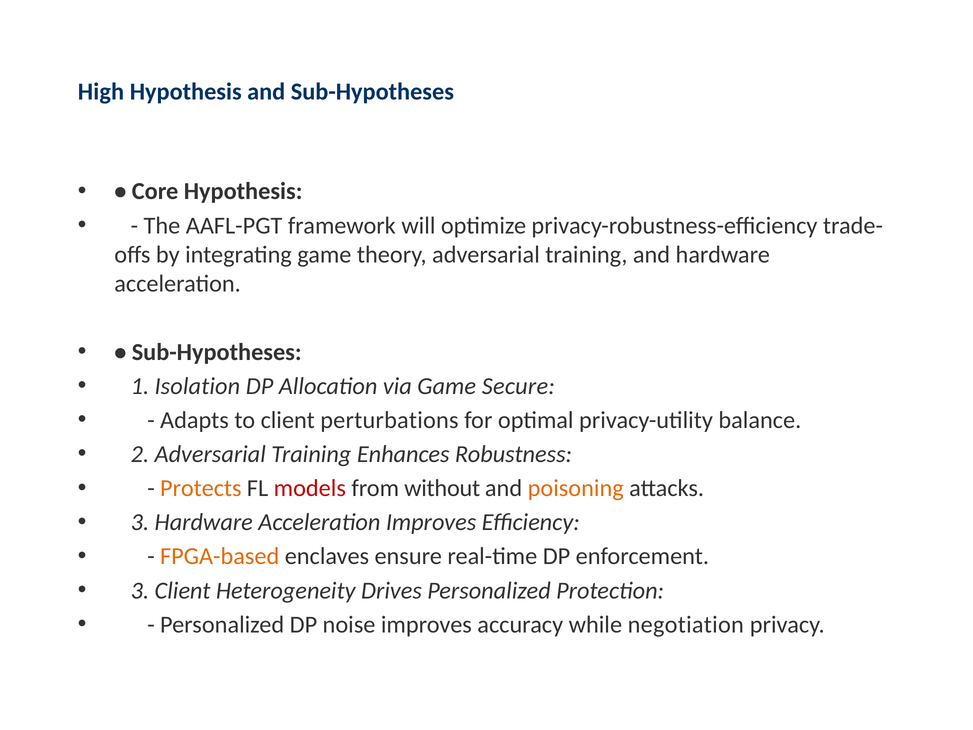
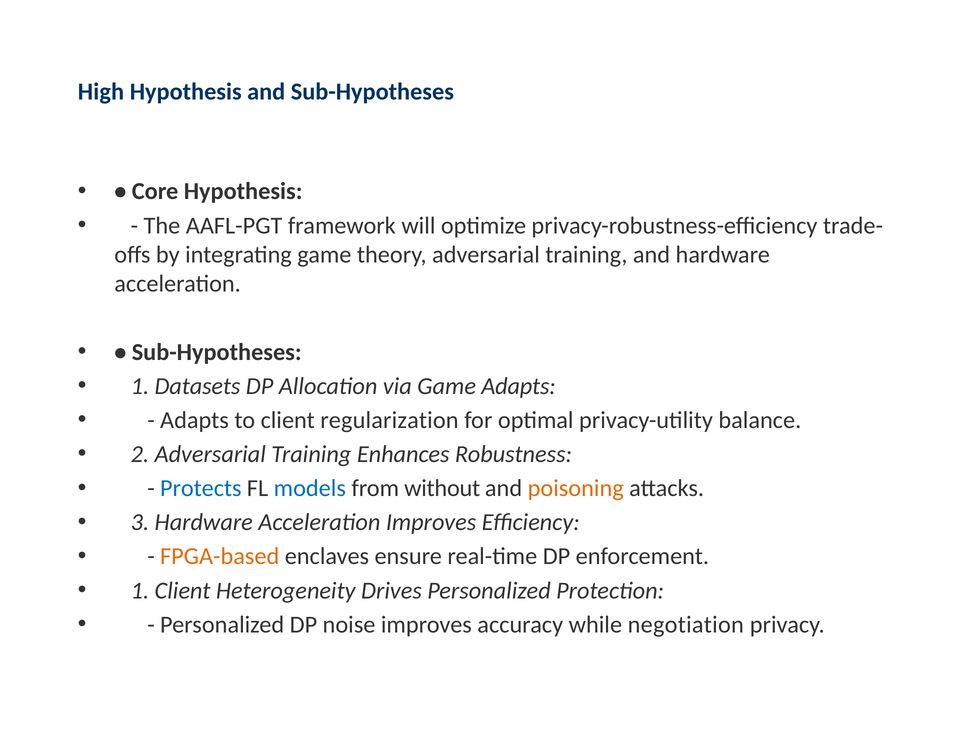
Isolation: Isolation -> Datasets (197, 386)
Game Secure: Secure -> Adapts (519, 386)
perturbations: perturbations -> regularization (389, 420)
Protects colour: orange -> blue (201, 488)
models colour: red -> blue (310, 488)
3: 3 -> 1 (140, 590)
